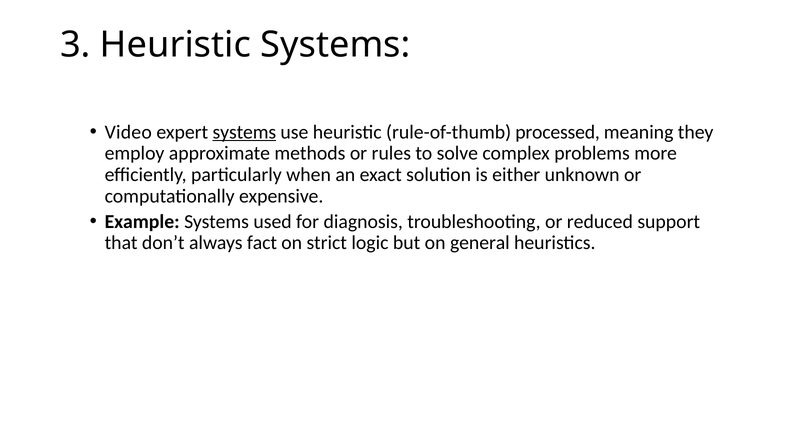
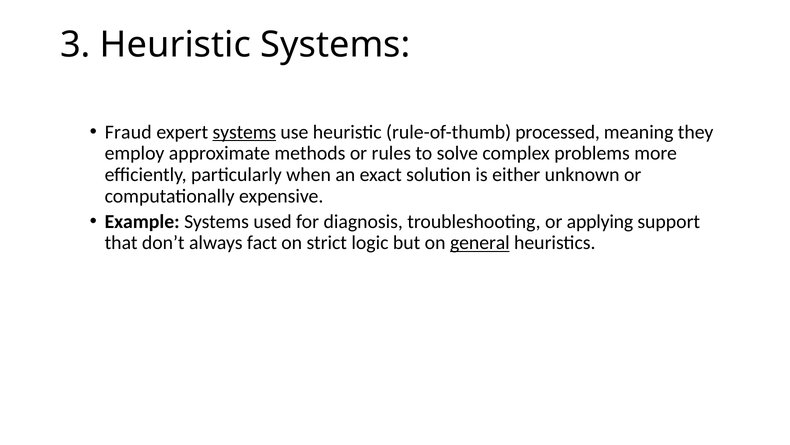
Video: Video -> Fraud (128, 132)
reduced: reduced -> applying (600, 221)
general underline: none -> present (480, 243)
